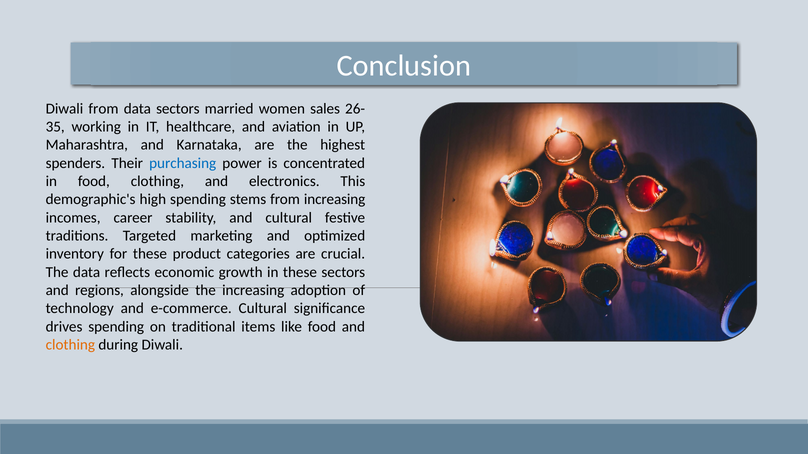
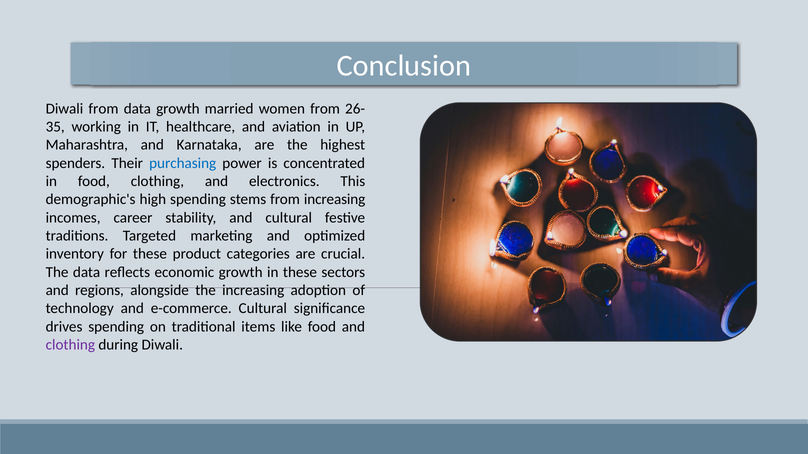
data sectors: sectors -> growth (178, 109)
women sales: sales -> from (325, 109)
clothing colour: orange -> purple (70, 345)
